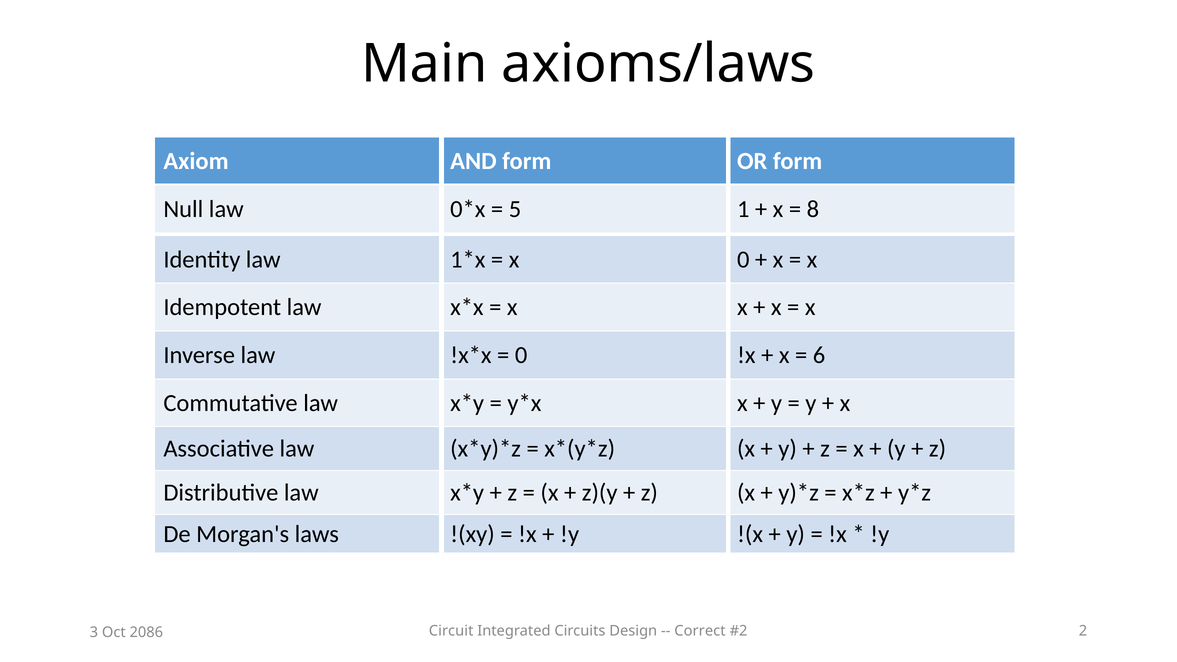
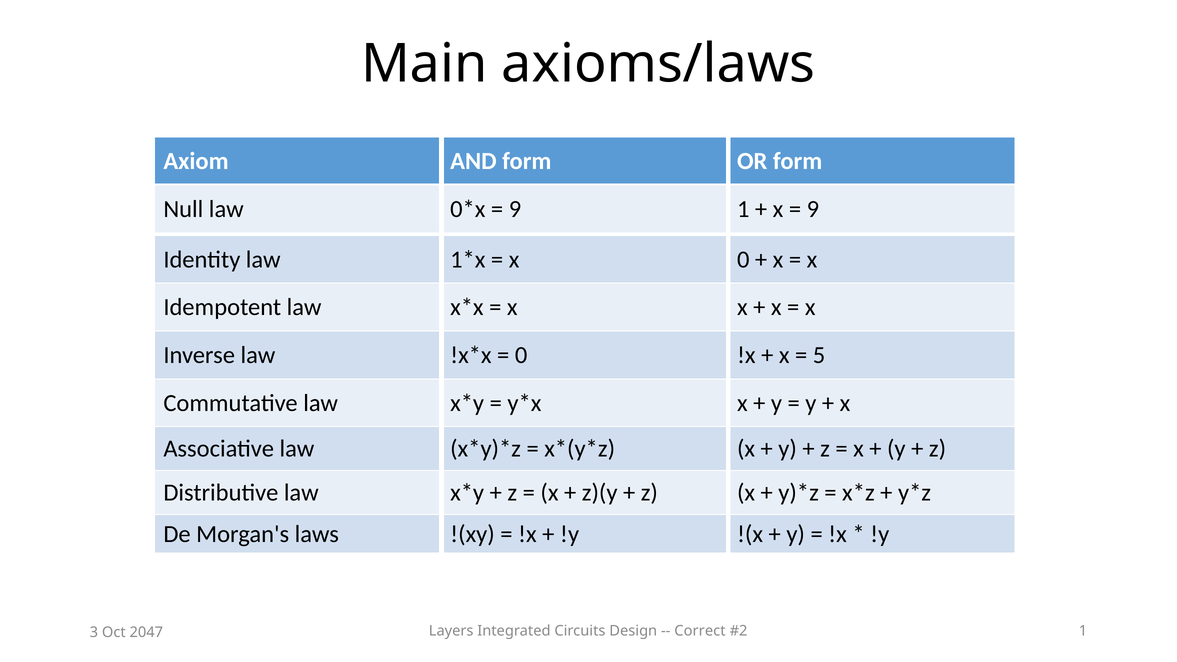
5: 5 -> 9 (515, 209)
8: 8 -> 9 (813, 209)
6: 6 -> 5 (819, 355)
Circuit: Circuit -> Layers (451, 631)
2: 2 -> 1 (1083, 631)
2086: 2086 -> 2047 (146, 632)
